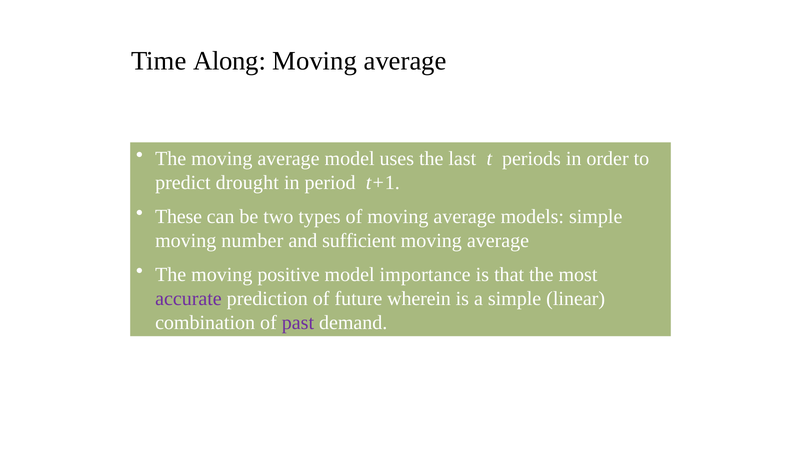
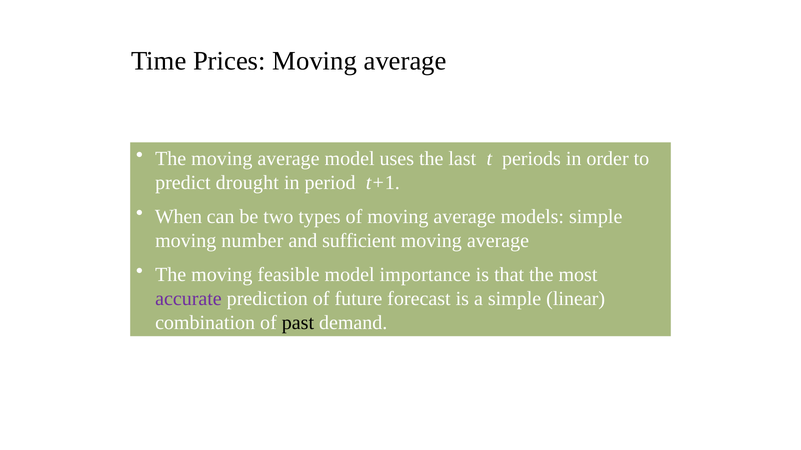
Along: Along -> Prices (229, 61)
These: These -> When (179, 217)
positive: positive -> feasible (288, 275)
wherein: wherein -> forecast (419, 299)
past colour: purple -> black (298, 323)
